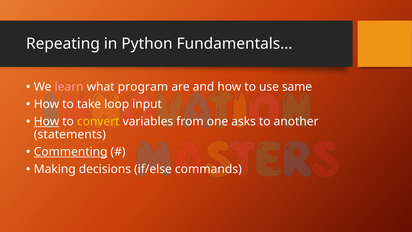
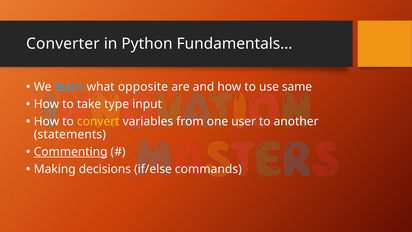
Repeating: Repeating -> Converter (63, 44)
learn colour: pink -> light blue (69, 87)
program: program -> opposite (143, 87)
loop: loop -> type (117, 104)
How underline: present -> none (47, 121)
asks: asks -> user (244, 121)
